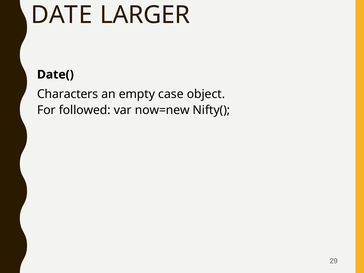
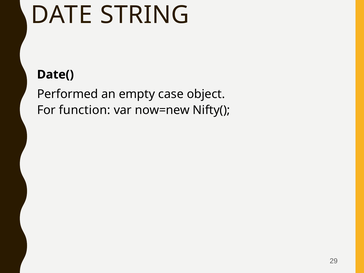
LARGER: LARGER -> STRING (145, 15)
Characters: Characters -> Performed (68, 94)
followed: followed -> function (85, 110)
